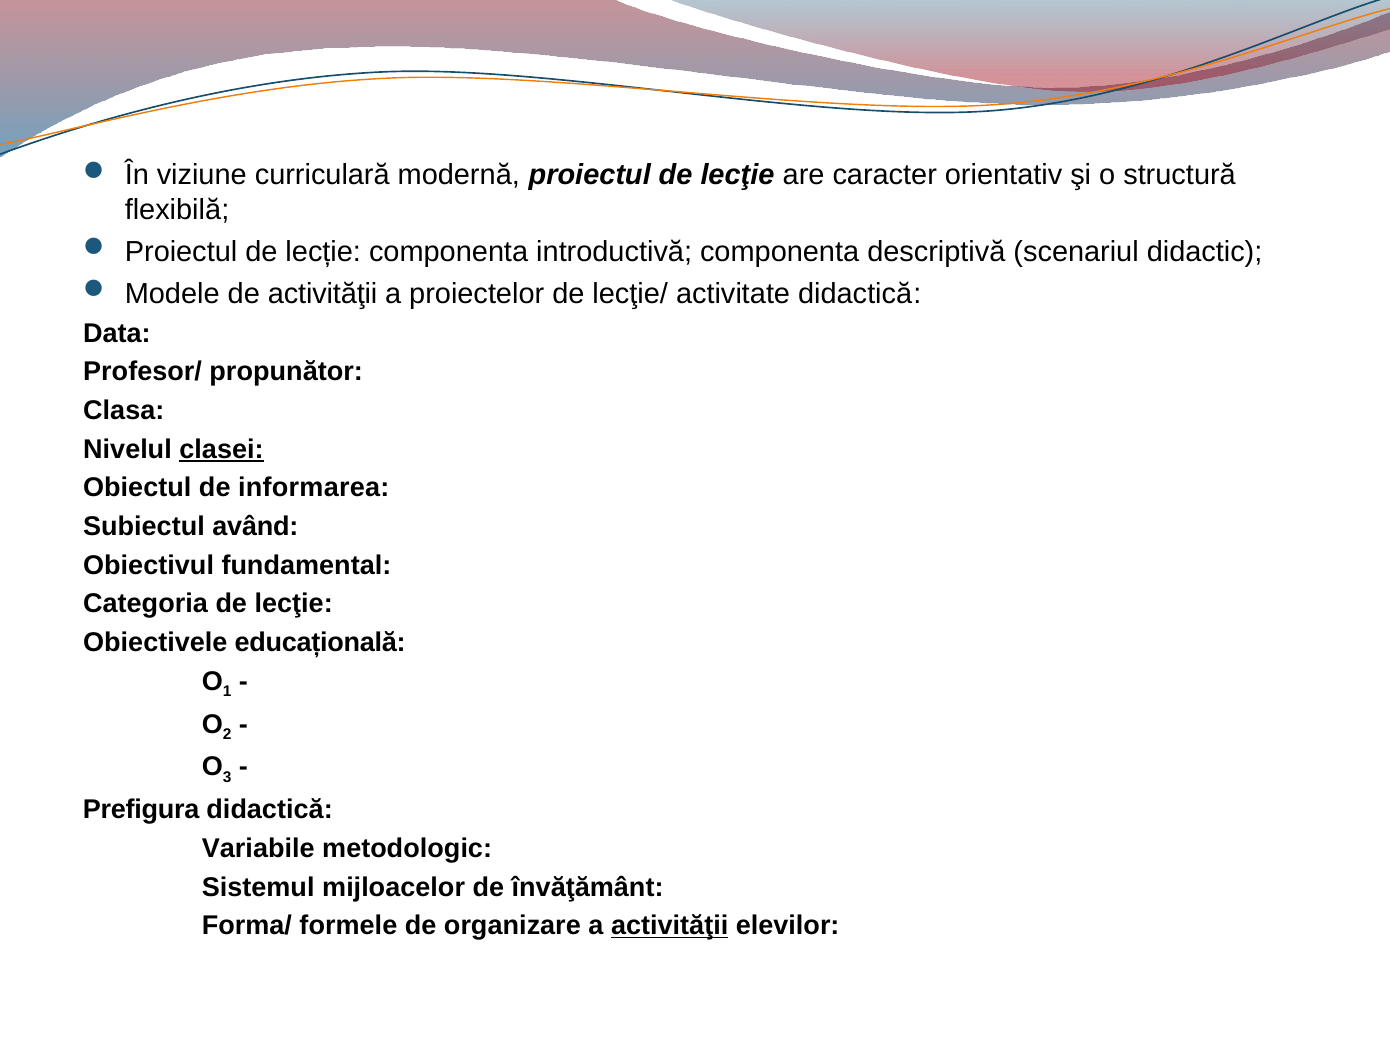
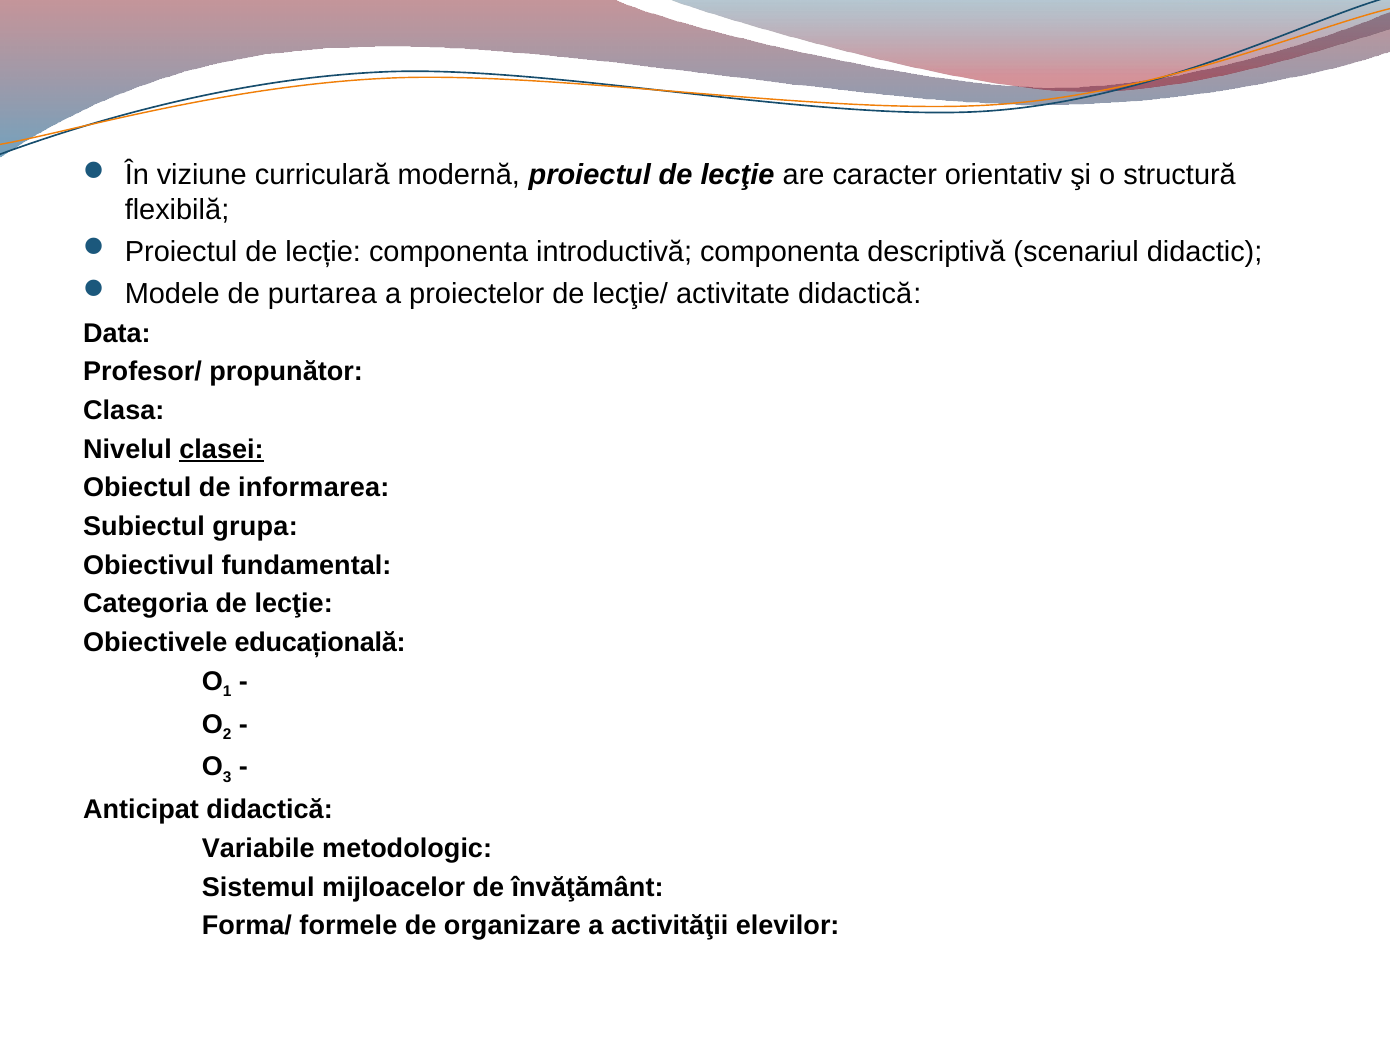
de activităţii: activităţii -> purtarea (322, 293)
având: având -> grupa (255, 526)
Prefigura: Prefigura -> Anticipat (141, 810)
activităţii underline: present -> none (670, 925)
